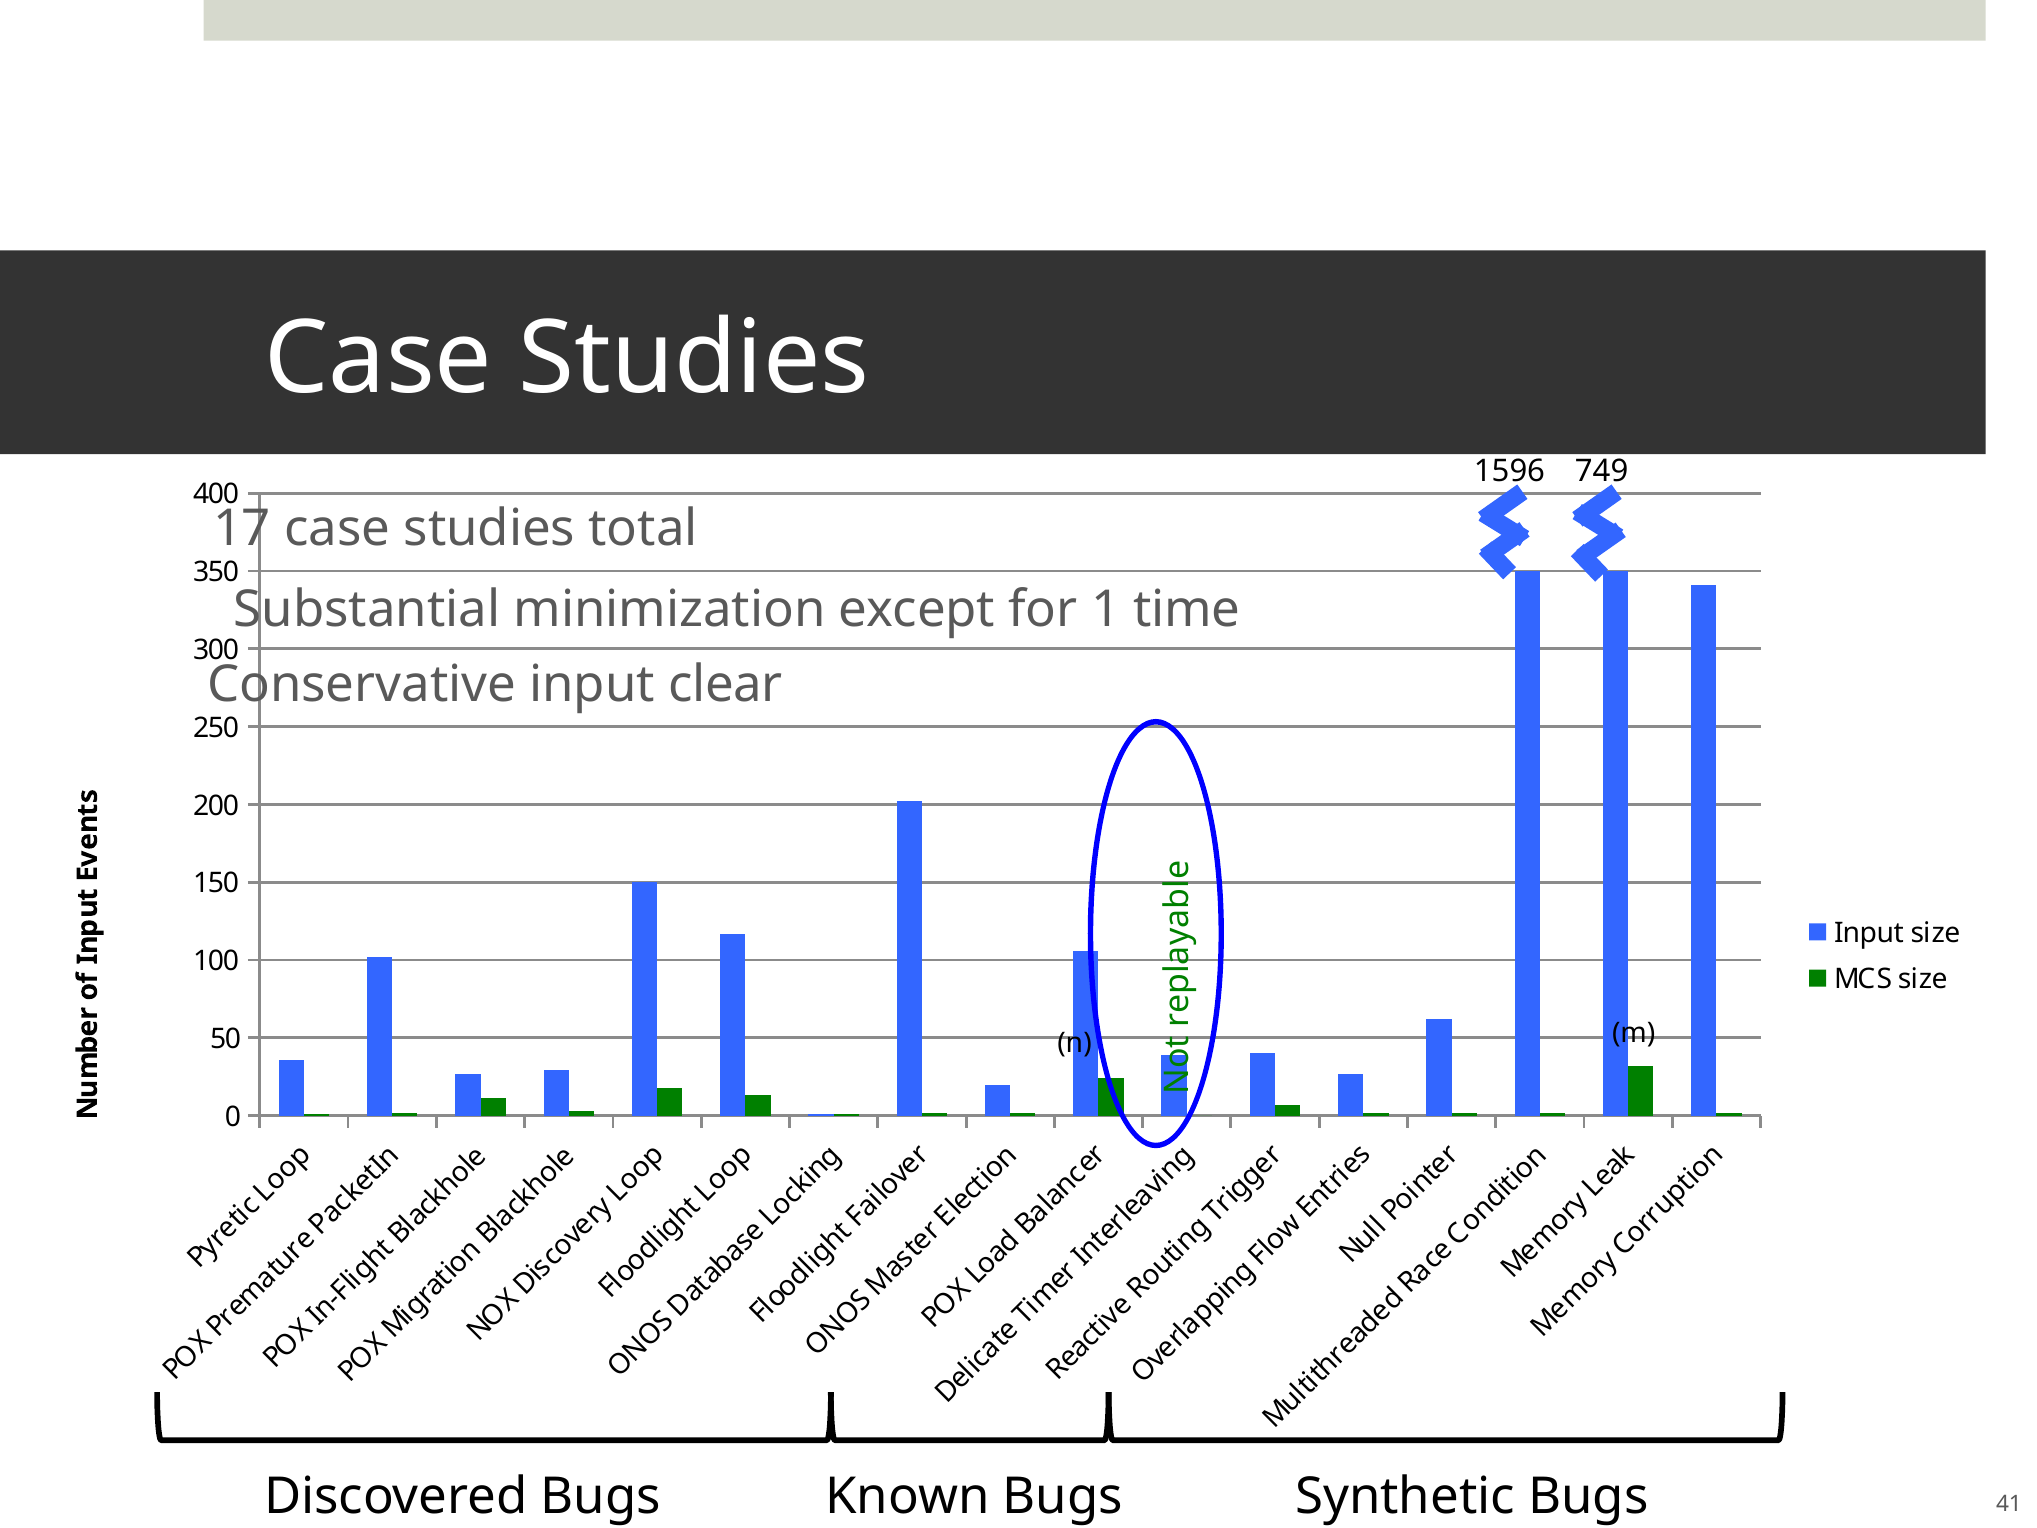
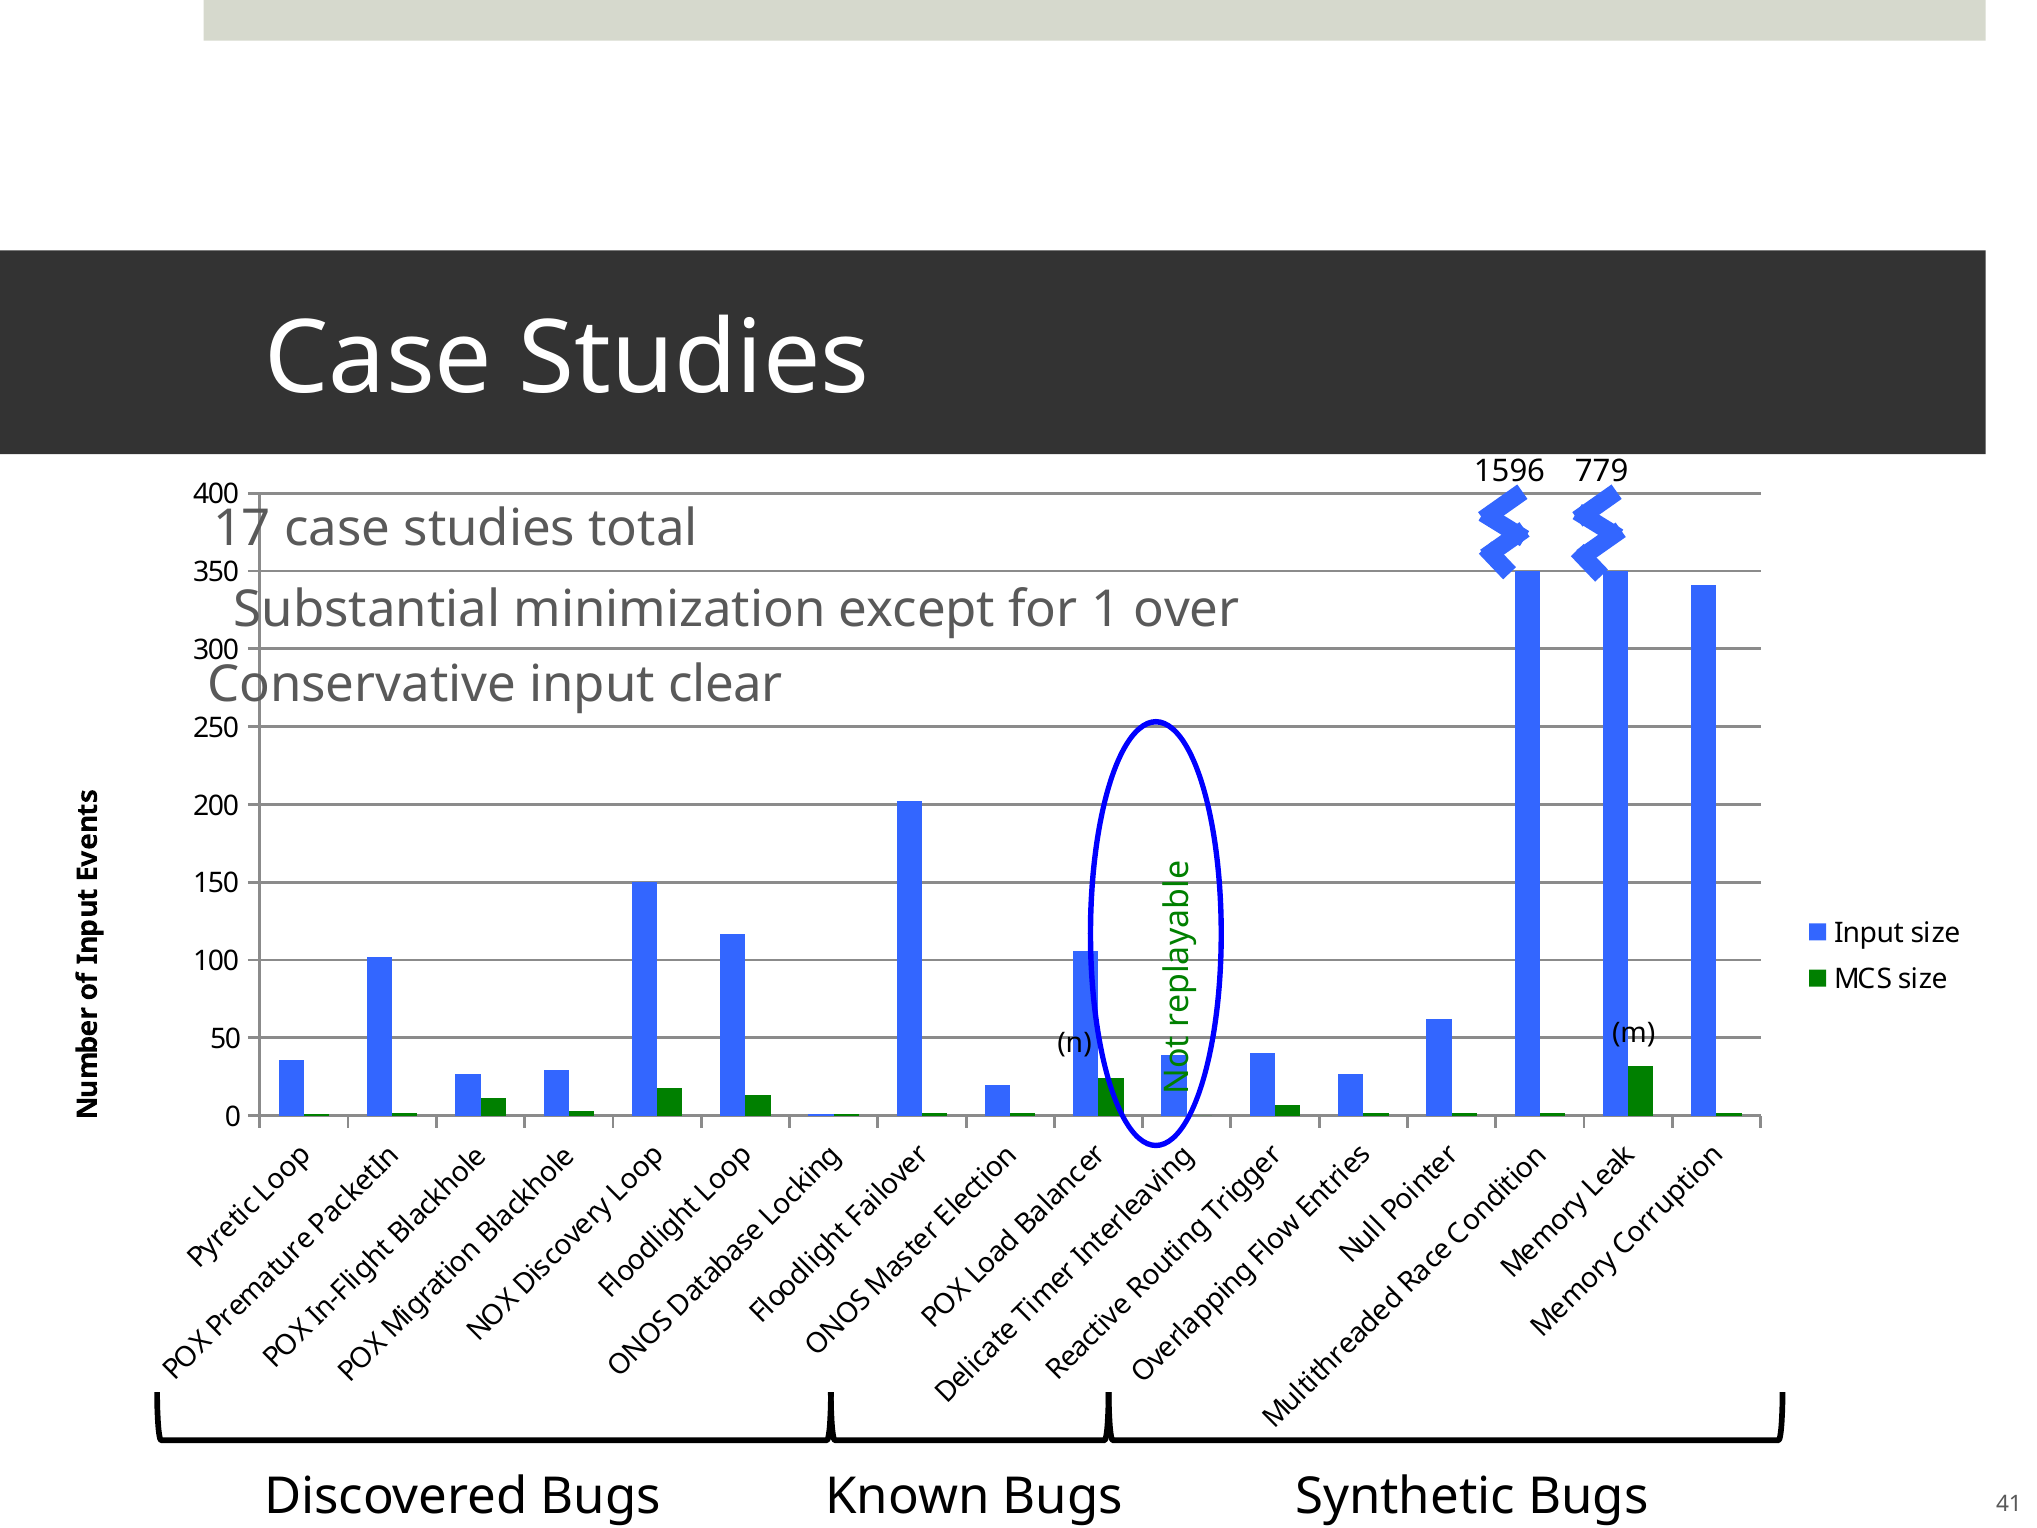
749: 749 -> 779 (1602, 471)
time: time -> over (1187, 609)
